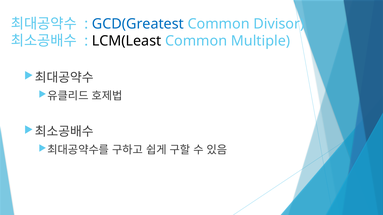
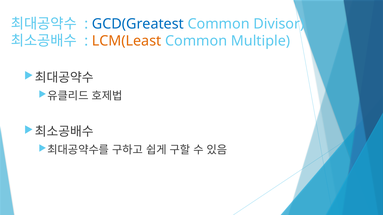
LCM(Least colour: black -> orange (127, 41)
